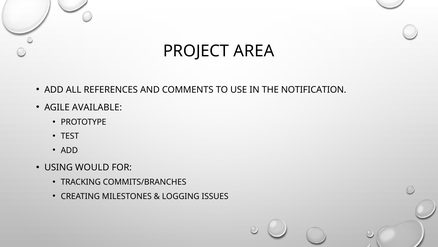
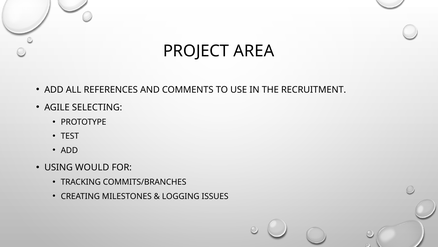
NOTIFICATION: NOTIFICATION -> RECRUITMENT (314, 90)
AVAILABLE: AVAILABLE -> SELECTING (97, 107)
